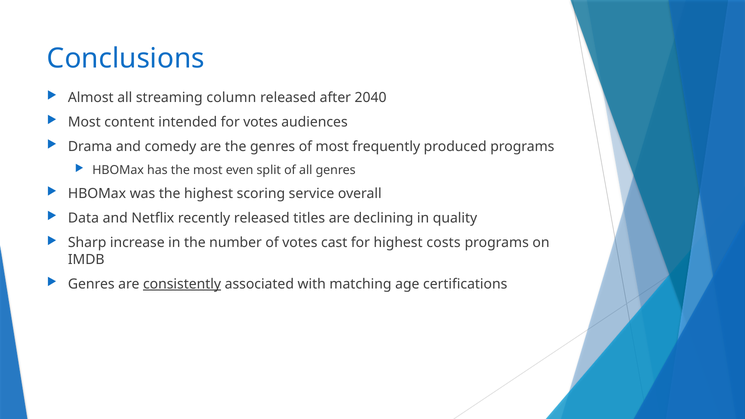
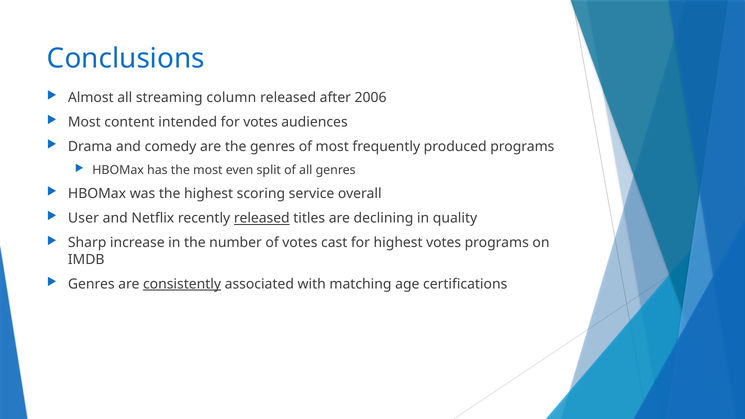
2040: 2040 -> 2006 (371, 98)
Data: Data -> User (83, 218)
released underline: none -> present (262, 218)
highest costs: costs -> votes (444, 243)
